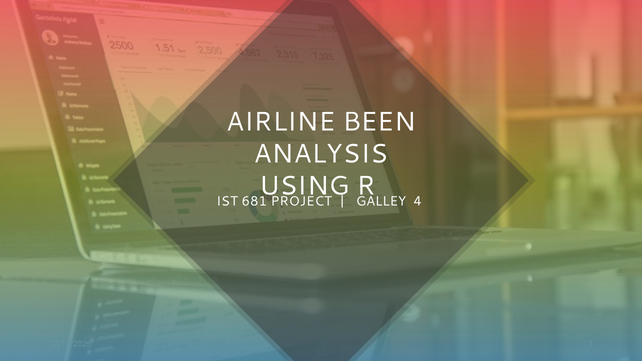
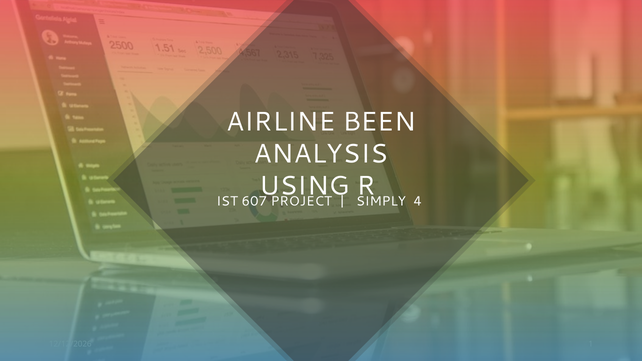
681: 681 -> 607 (254, 201)
GALLEY: GALLEY -> SIMPLY (381, 201)
